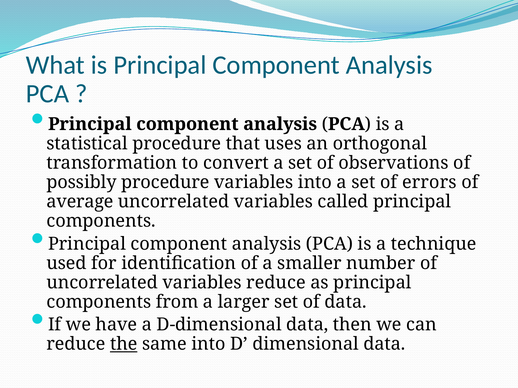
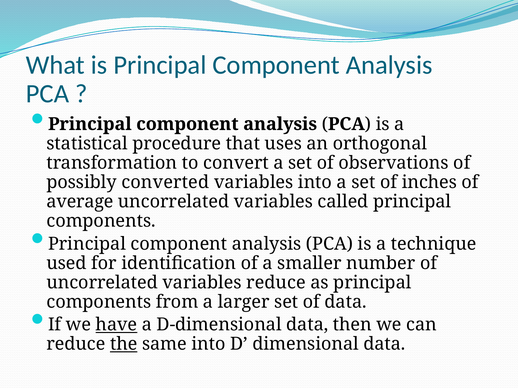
possibly procedure: procedure -> converted (165, 182)
errors: errors -> inches (429, 182)
have underline: none -> present (116, 325)
